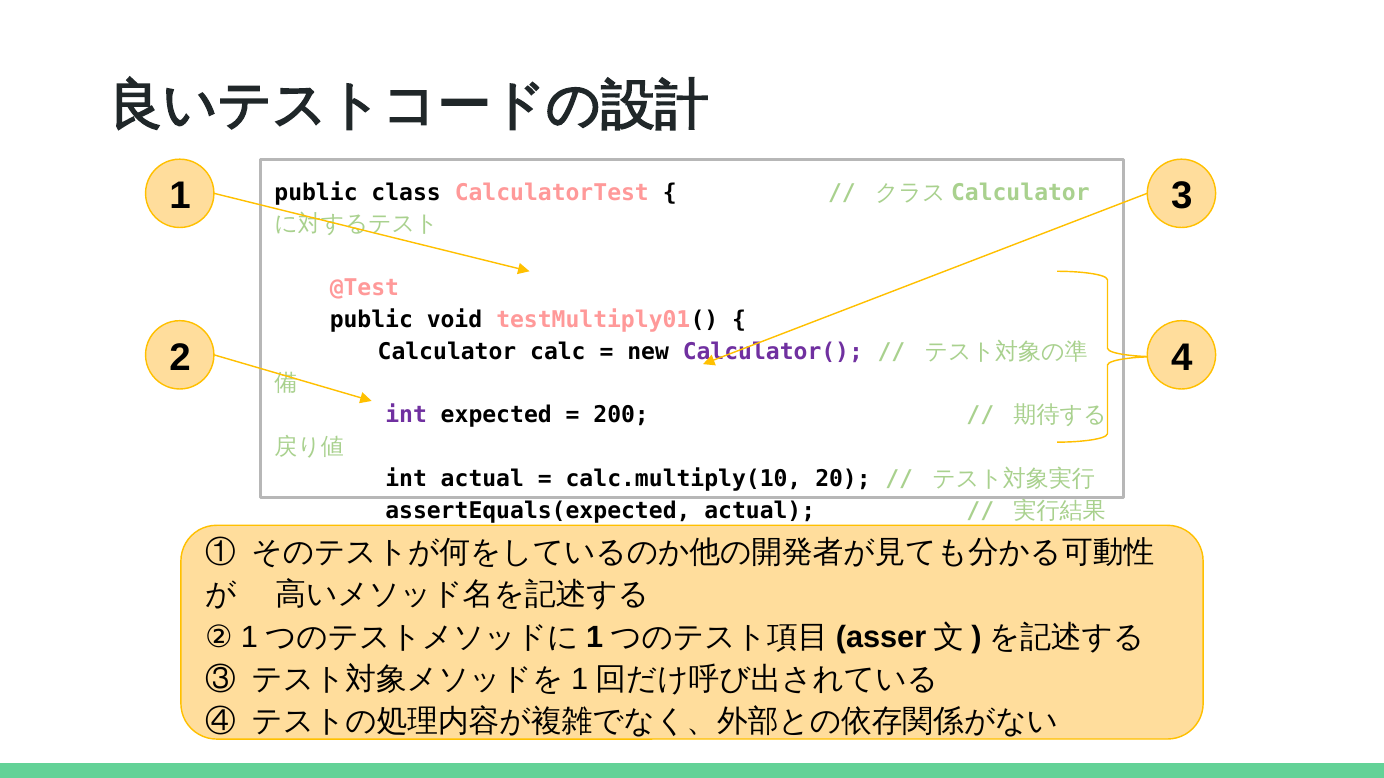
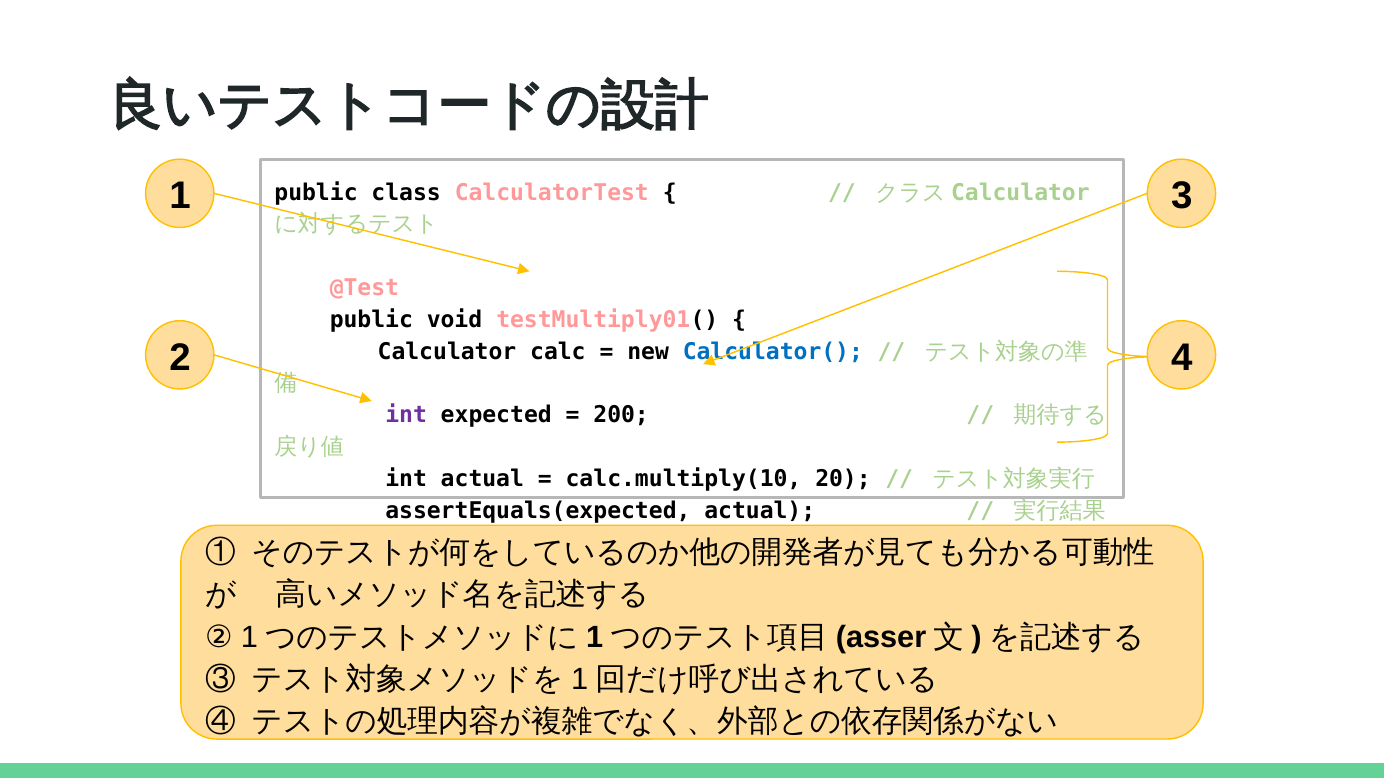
Calculator( colour: purple -> blue (773, 352)
